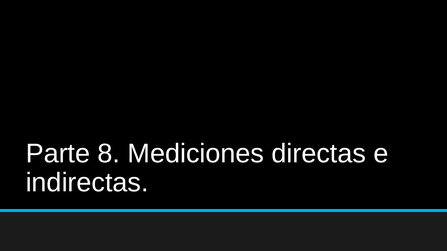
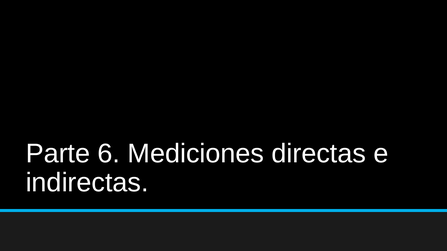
8: 8 -> 6 (109, 154)
